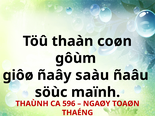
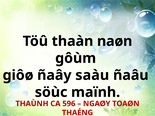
coøn: coøn -> naøn (115, 41)
